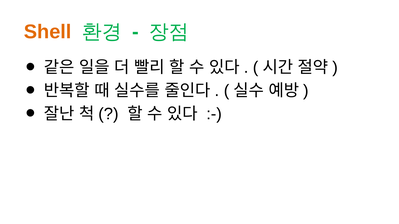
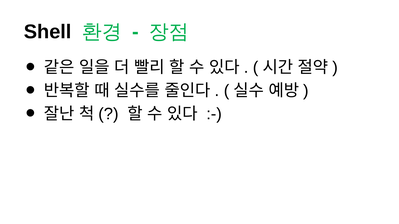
Shell colour: orange -> black (48, 32)
